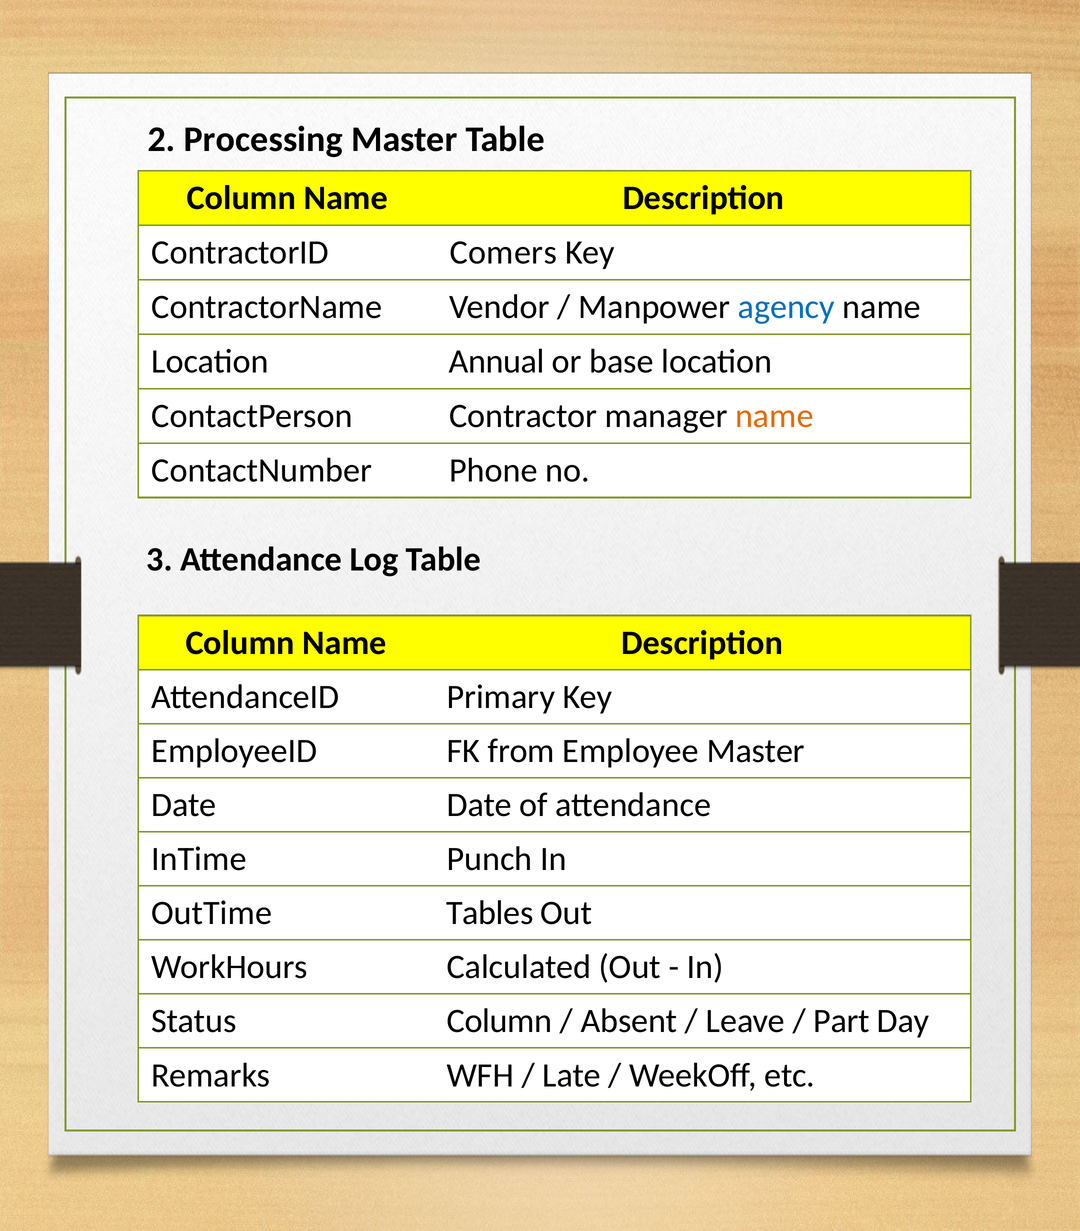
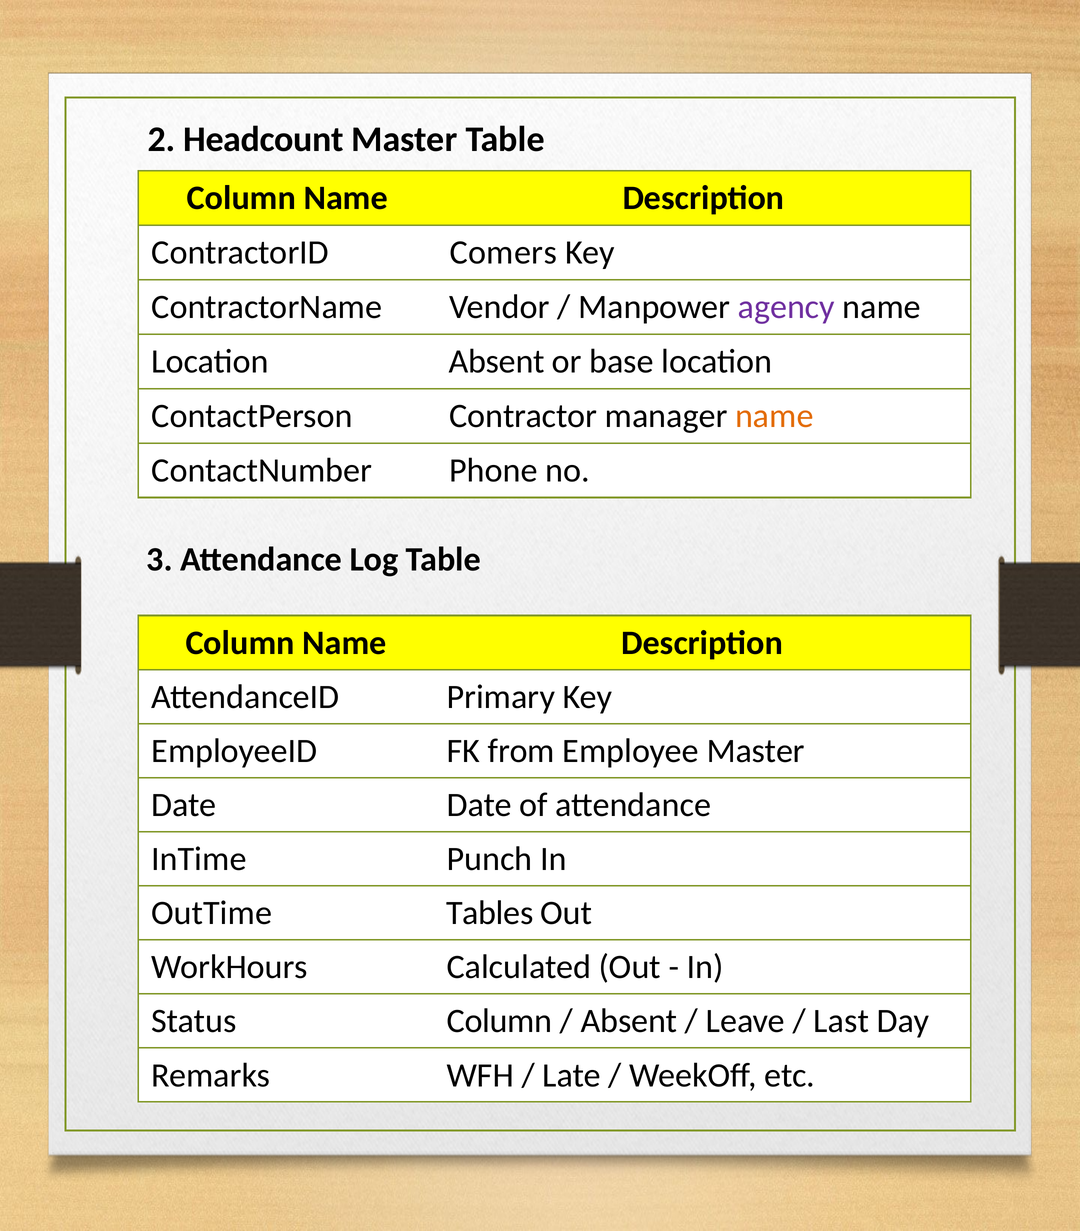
Processing: Processing -> Headcount (264, 139)
agency colour: blue -> purple (786, 307)
Location Annual: Annual -> Absent (497, 362)
Part: Part -> Last (841, 1021)
